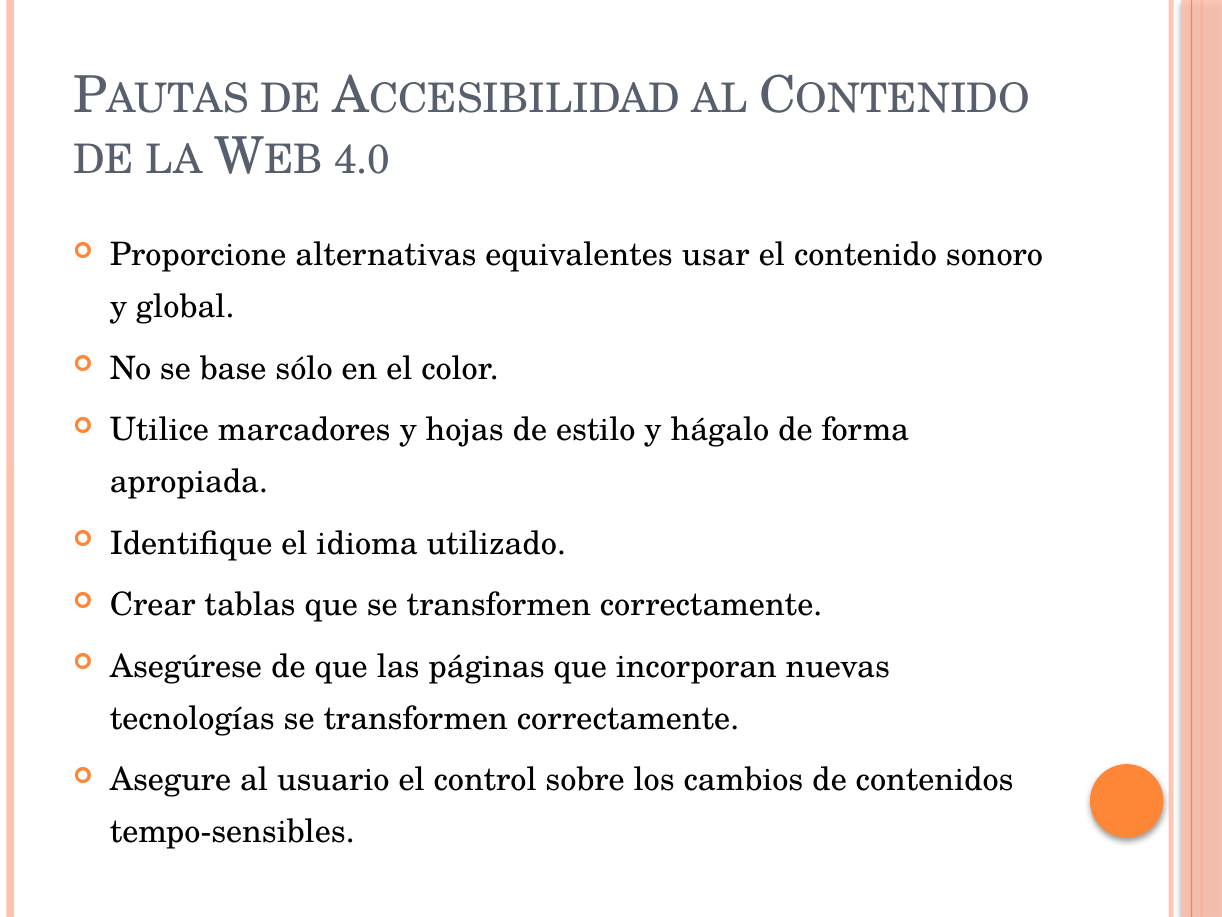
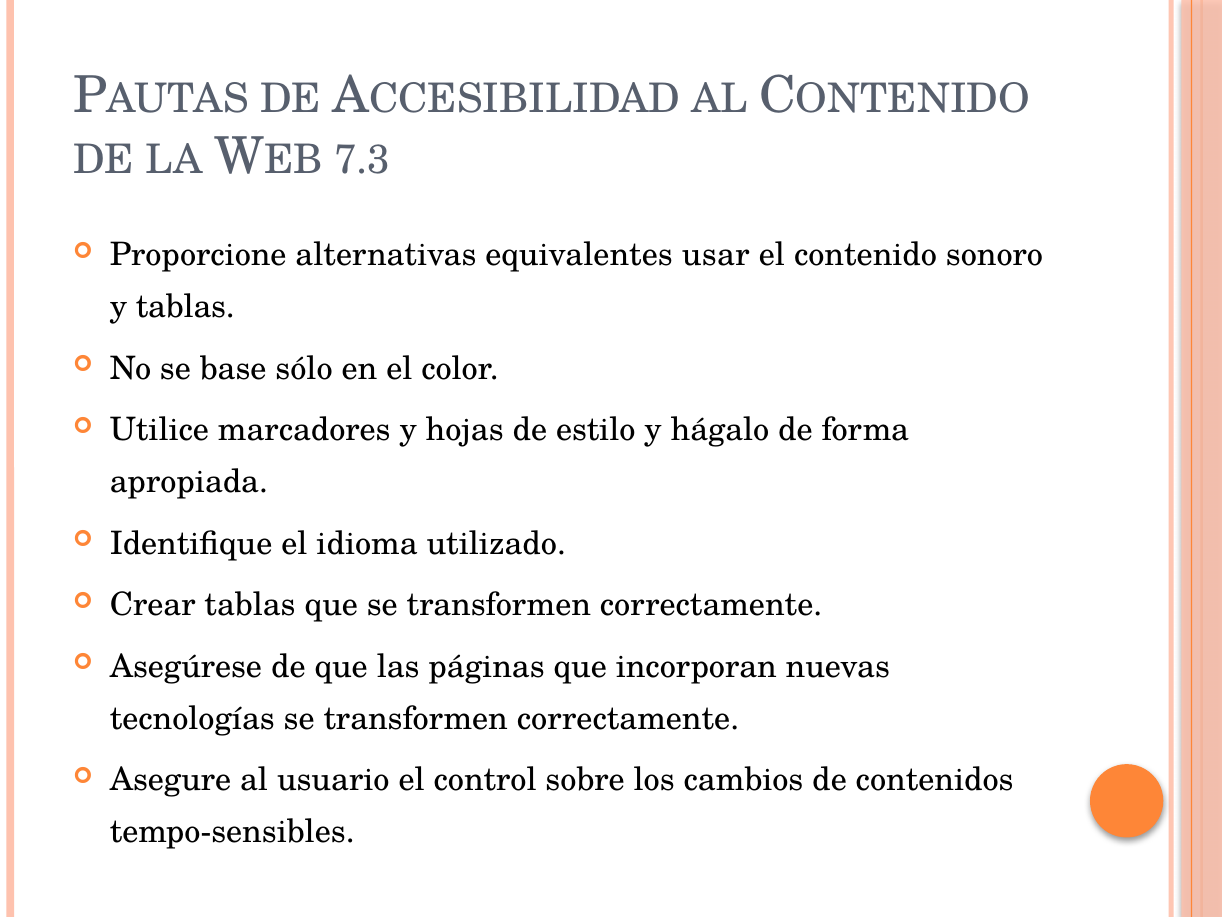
4.0: 4.0 -> 7.3 (362, 160)
y global: global -> tablas (185, 307)
